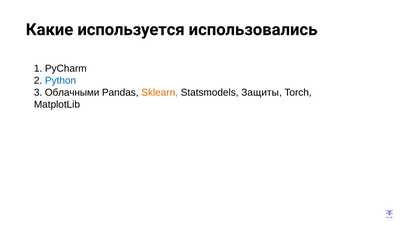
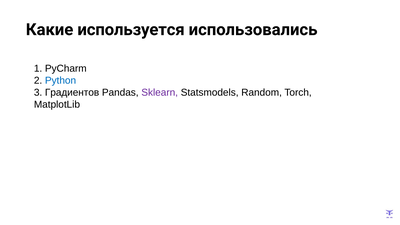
Облачными: Облачными -> Градиентов (72, 93)
Sklearn colour: orange -> purple (160, 93)
Защиты: Защиты -> Random (262, 93)
